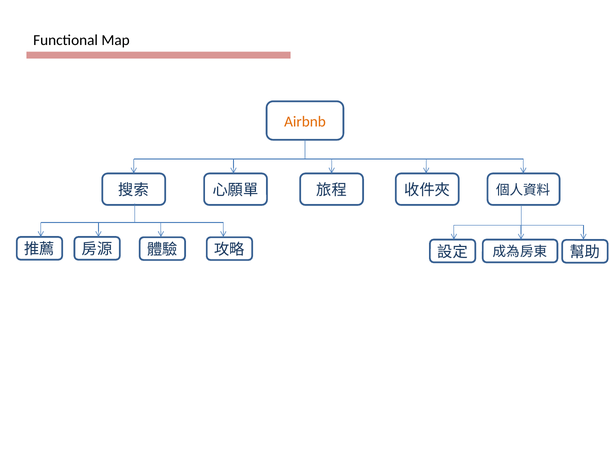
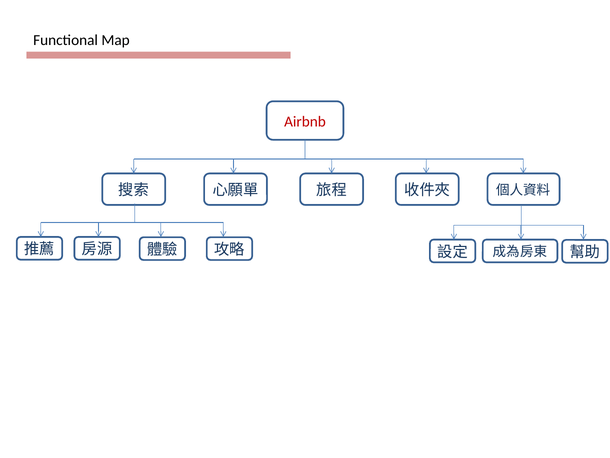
Airbnb colour: orange -> red (305, 121)
